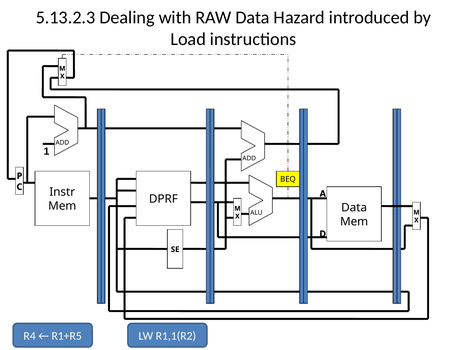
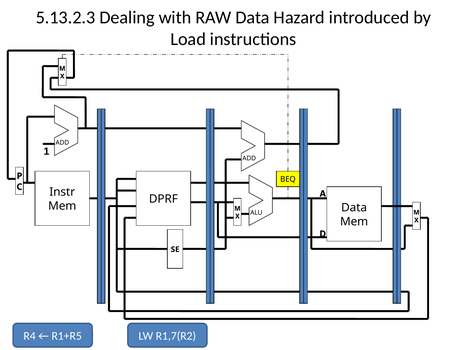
R1,1(R2: R1,1(R2 -> R1,7(R2 (176, 336)
